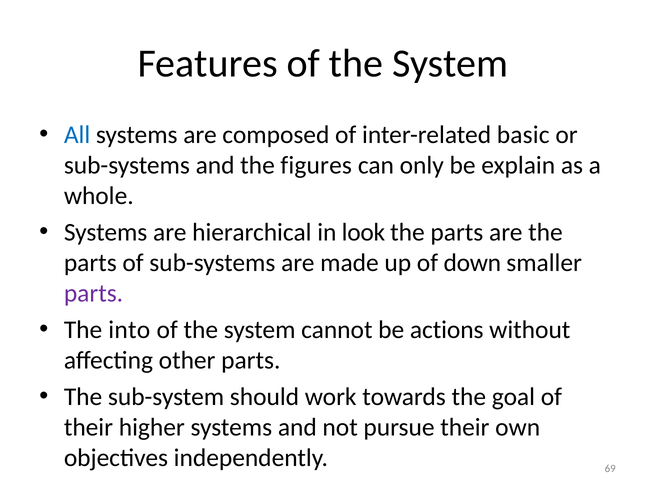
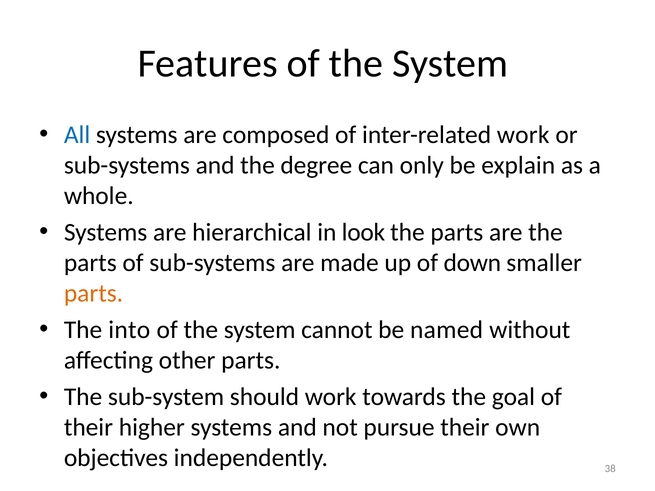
inter-related basic: basic -> work (523, 135)
figures: figures -> degree (316, 166)
parts colour: purple -> orange (94, 294)
actions: actions -> named (447, 330)
69: 69 -> 38 (610, 469)
